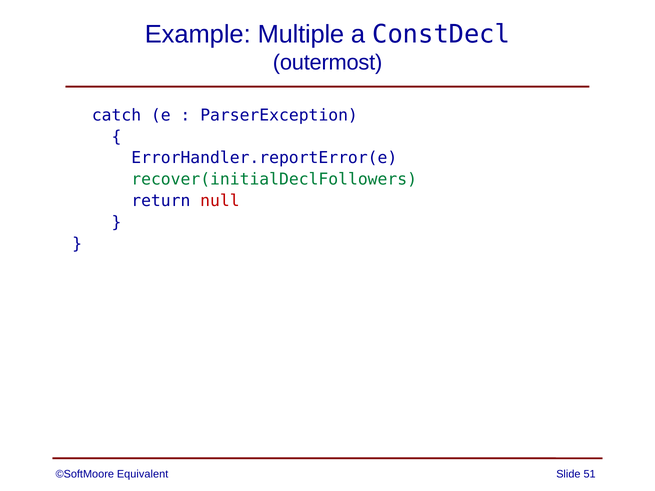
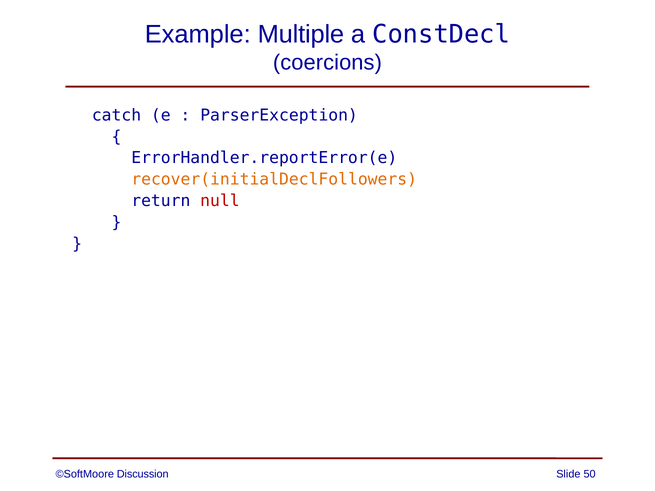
outermost: outermost -> coercions (327, 63)
recover(initialDeclFollowers colour: green -> orange (274, 180)
Equivalent: Equivalent -> Discussion (143, 475)
51: 51 -> 50 (590, 475)
